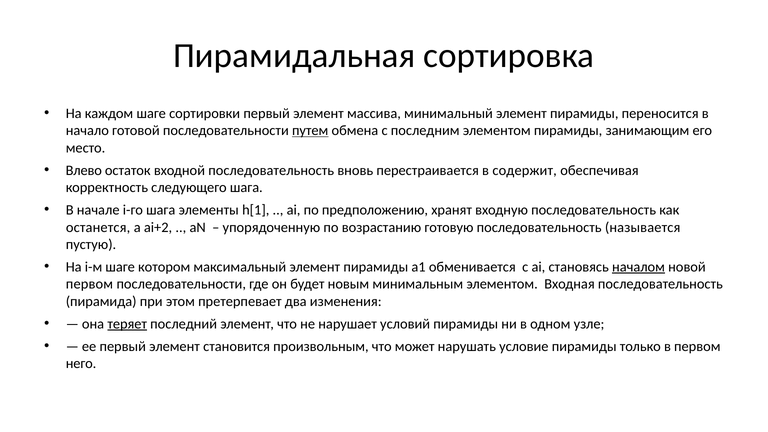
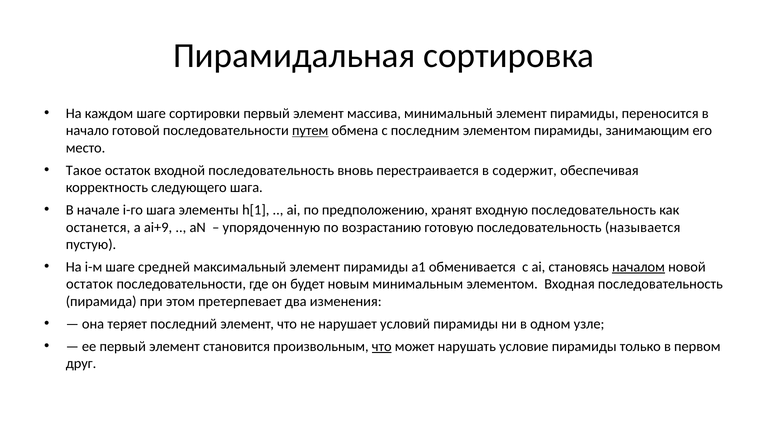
Влево: Влево -> Такое (84, 170)
ai+2: ai+2 -> ai+9 (158, 227)
котором: котором -> средней (164, 267)
первом: первом -> остаток (89, 284)
теряет underline: present -> none (127, 324)
что underline: none -> present (382, 346)
него: него -> друг (81, 364)
